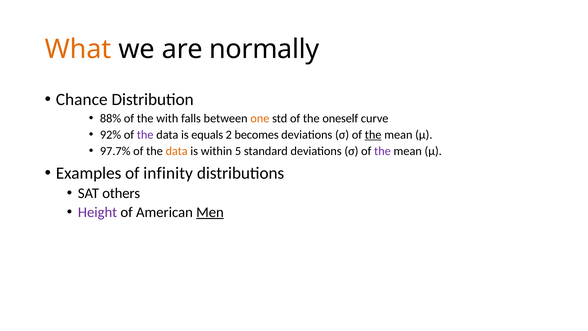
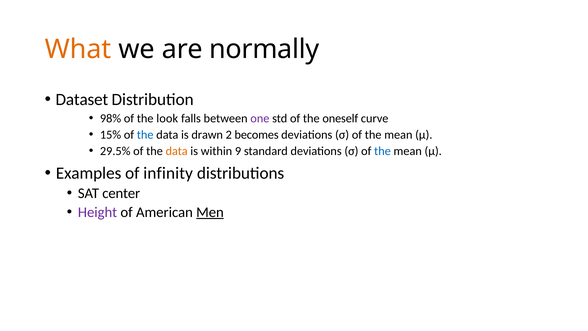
Chance: Chance -> Dataset (82, 99)
88%: 88% -> 98% (111, 118)
with: with -> look (167, 118)
one colour: orange -> purple (260, 118)
92%: 92% -> 15% (111, 135)
the colour: purple -> blue (145, 135)
equals: equals -> drawn (207, 135)
the underline: present -> none (373, 135)
97.7%: 97.7% -> 29.5% (115, 151)
5: 5 -> 9 (238, 151)
the colour: purple -> blue (382, 151)
others: others -> center (121, 193)
